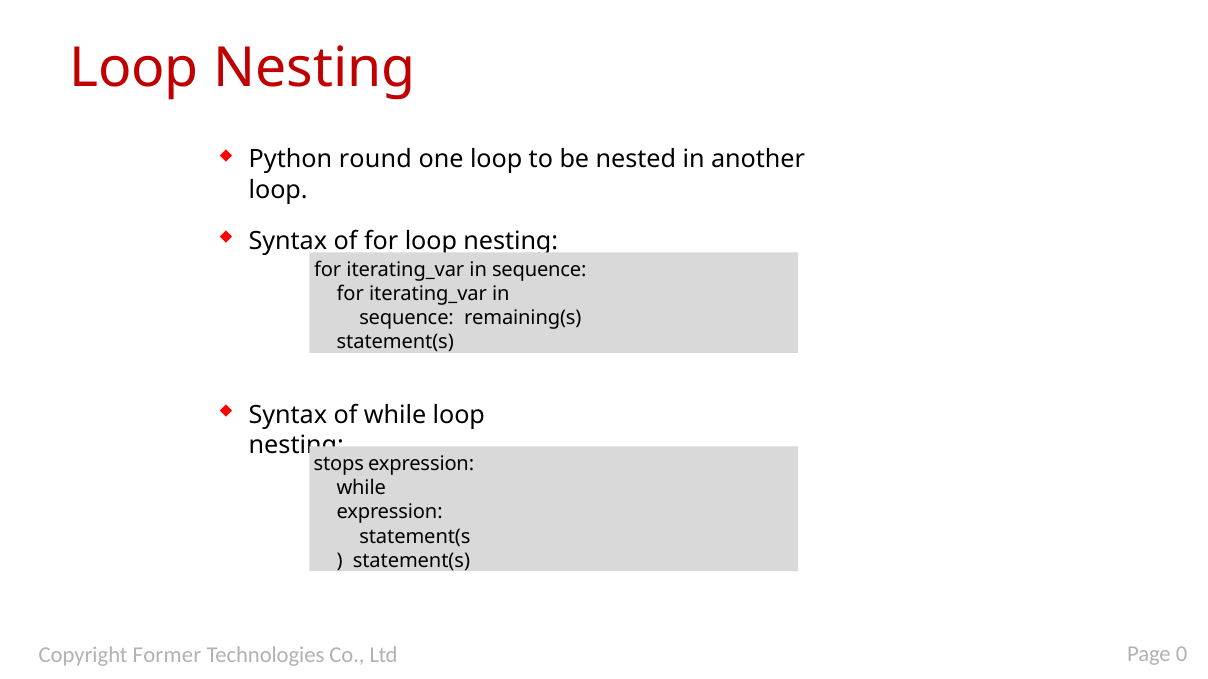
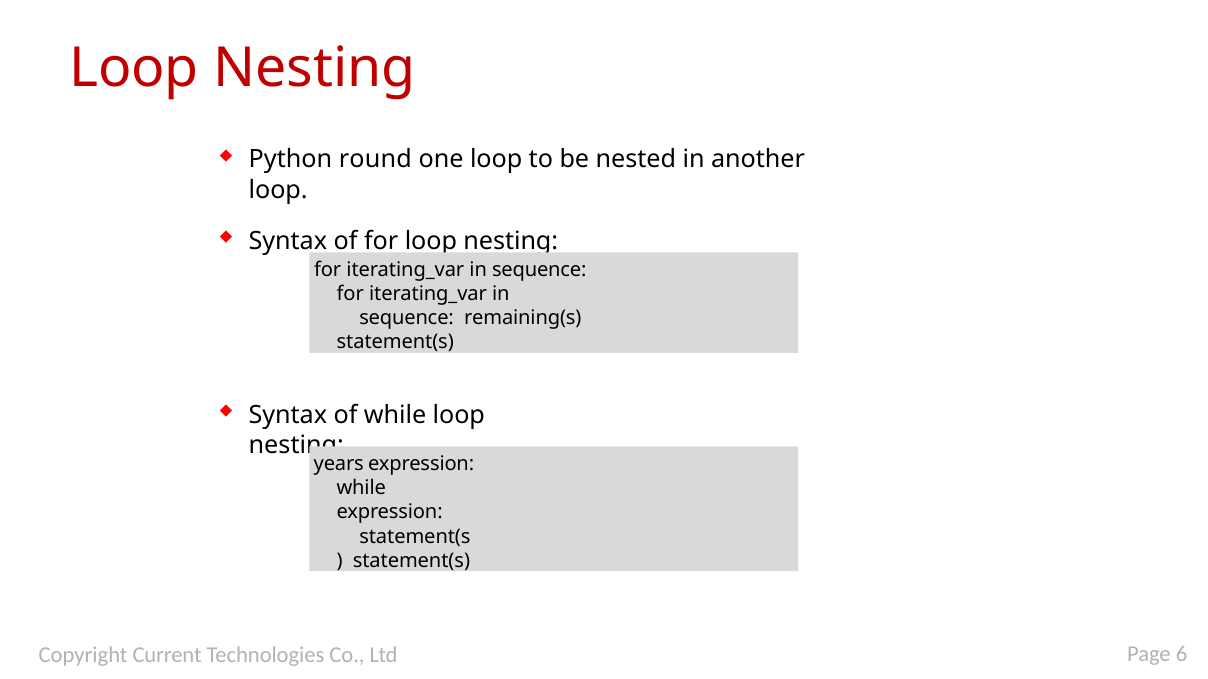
stops: stops -> years (339, 464)
0: 0 -> 6 (1181, 655)
Former: Former -> Current (167, 656)
